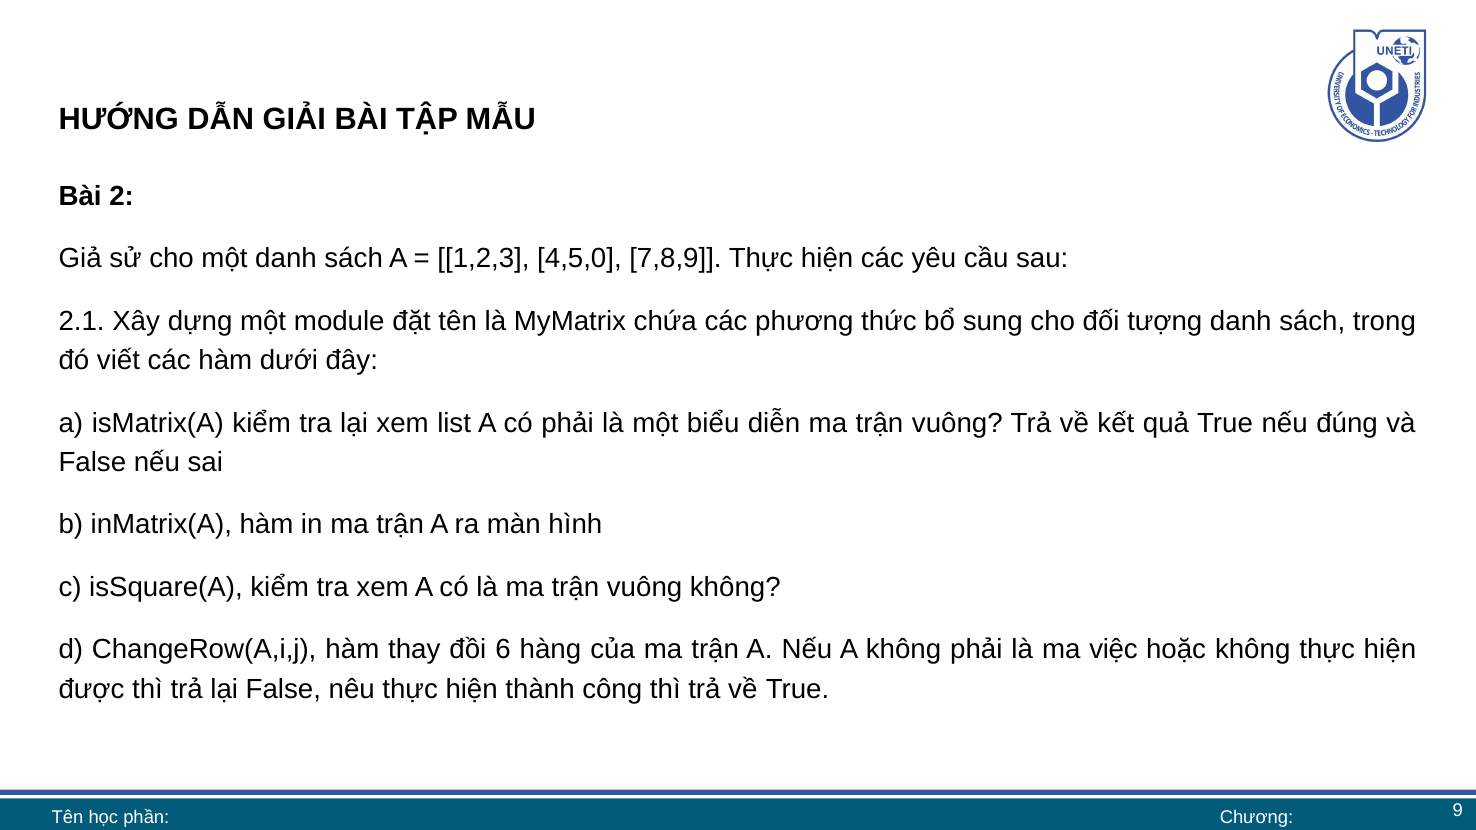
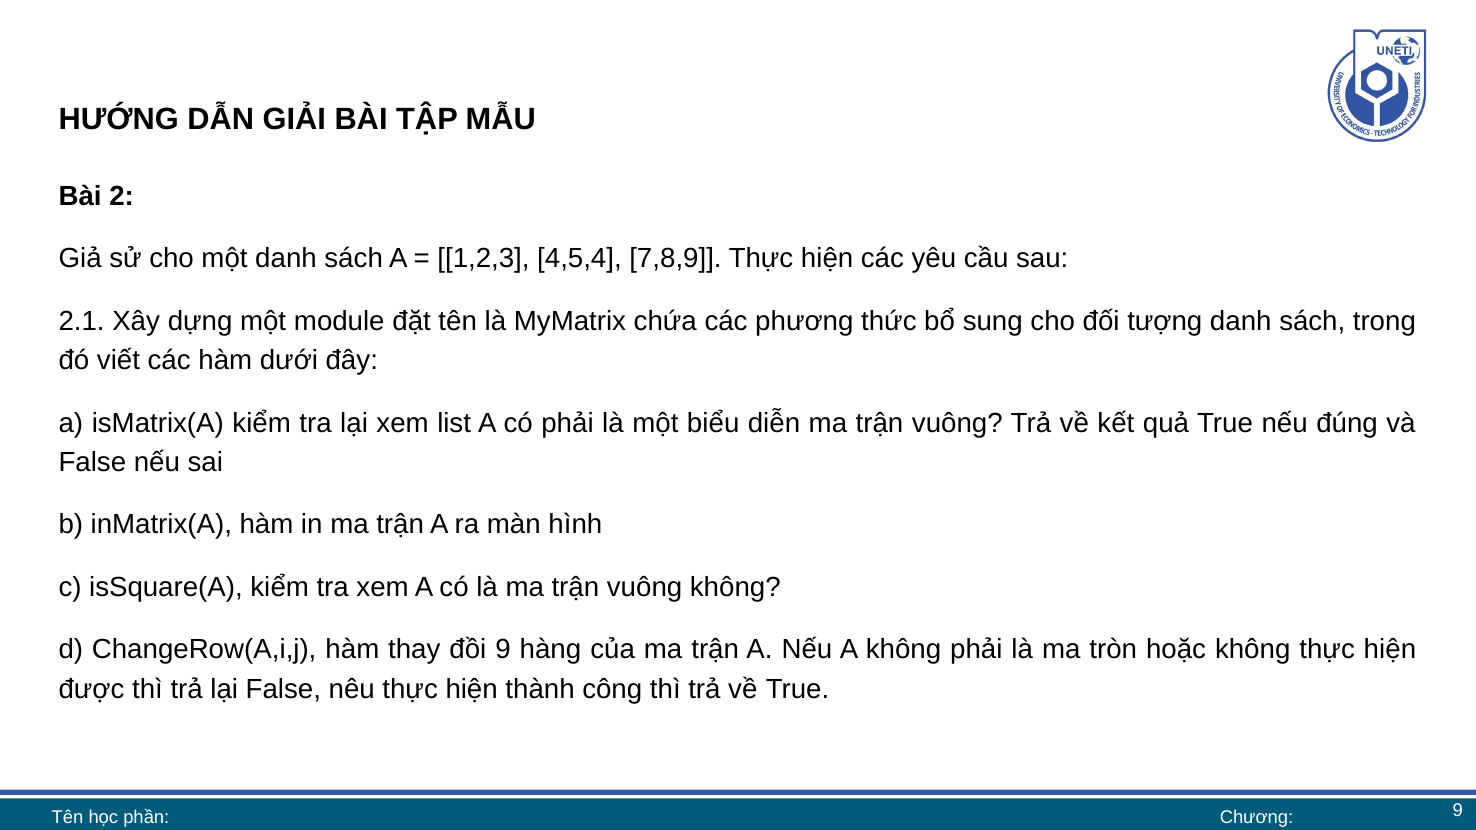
4,5,0: 4,5,0 -> 4,5,4 (579, 259)
đồi 6: 6 -> 9 (503, 649)
việc: việc -> tròn (1113, 649)
